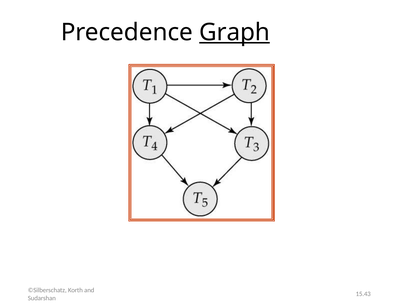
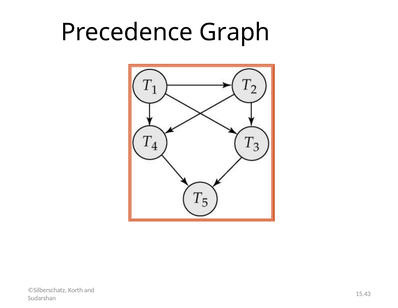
Graph underline: present -> none (235, 32)
